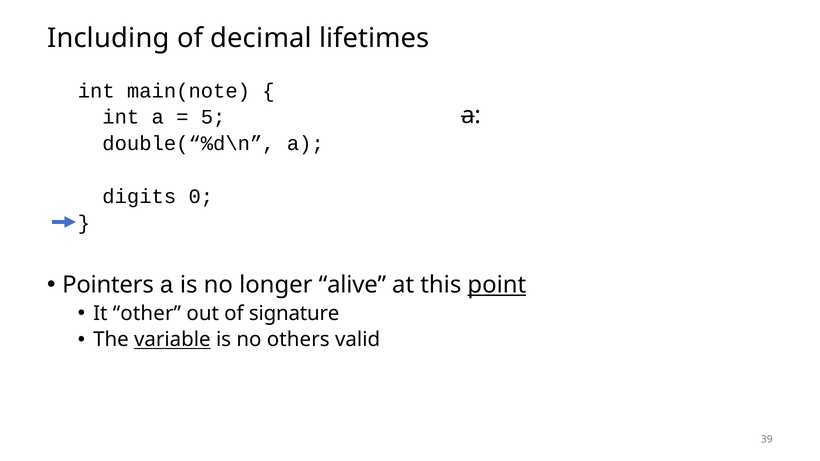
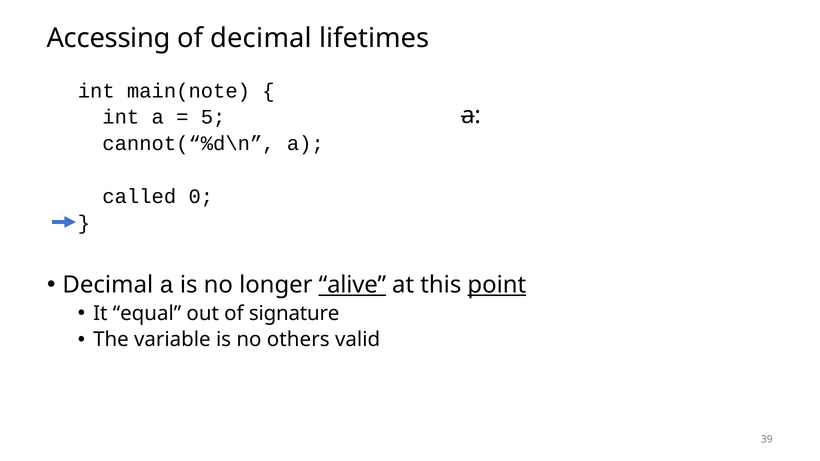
Including: Including -> Accessing (109, 38)
double(“%d\n: double(“%d\n -> cannot(“%d\n (189, 144)
digits: digits -> called (139, 196)
Pointers: Pointers -> Decimal (108, 285)
alive underline: none -> present (352, 285)
other: other -> equal (147, 313)
variable underline: present -> none (172, 340)
